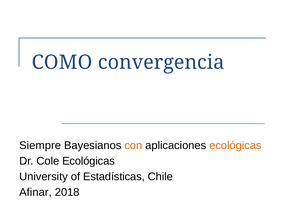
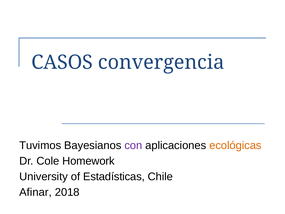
COMO: COMO -> CASOS (62, 62)
Siempre: Siempre -> Tuvimos (40, 145)
con colour: orange -> purple (133, 145)
Cole Ecológicas: Ecológicas -> Homework (88, 161)
